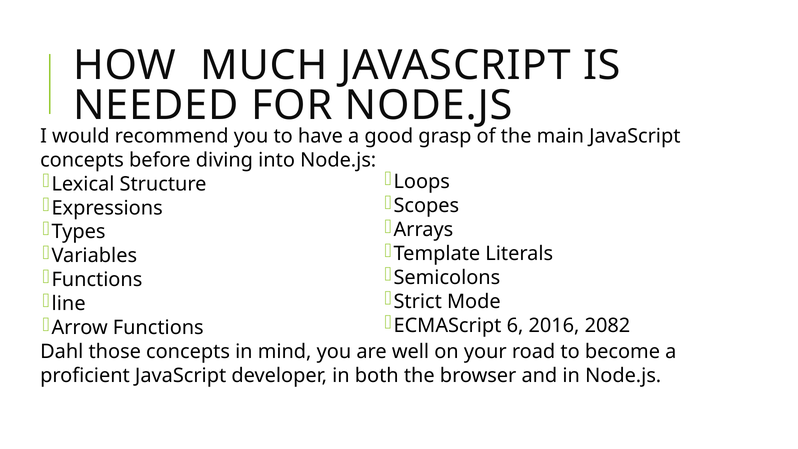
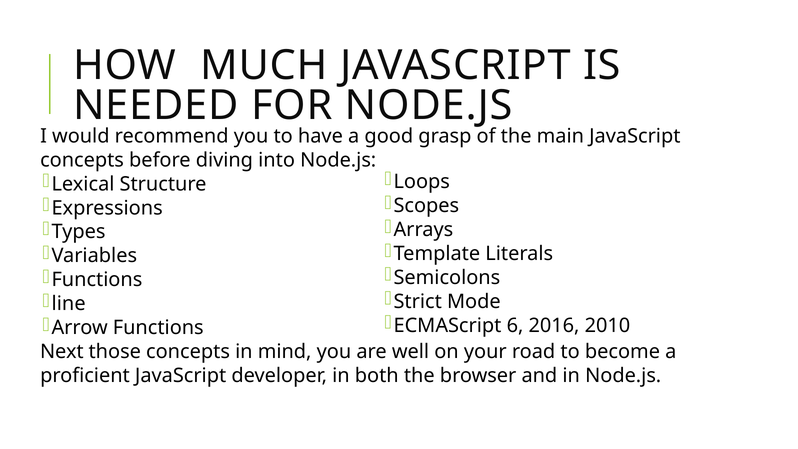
2082: 2082 -> 2010 (607, 325)
Dahl: Dahl -> Next (62, 352)
